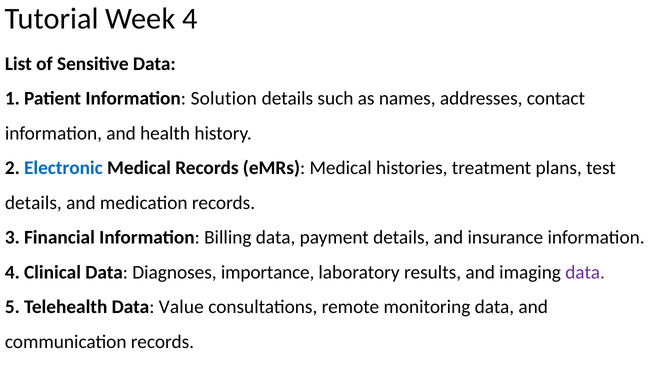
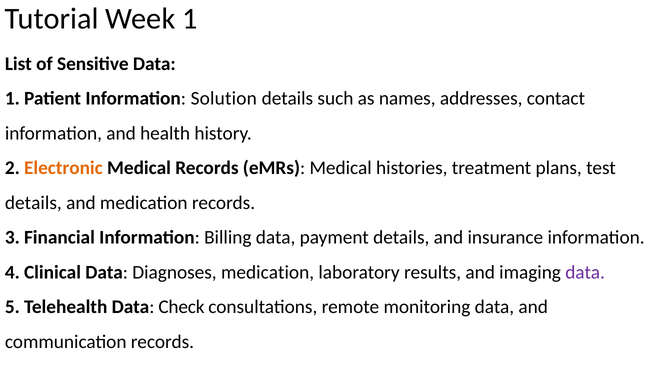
Week 4: 4 -> 1 (190, 19)
Electronic colour: blue -> orange (63, 168)
Diagnoses importance: importance -> medication (268, 272)
Value: Value -> Check (181, 307)
